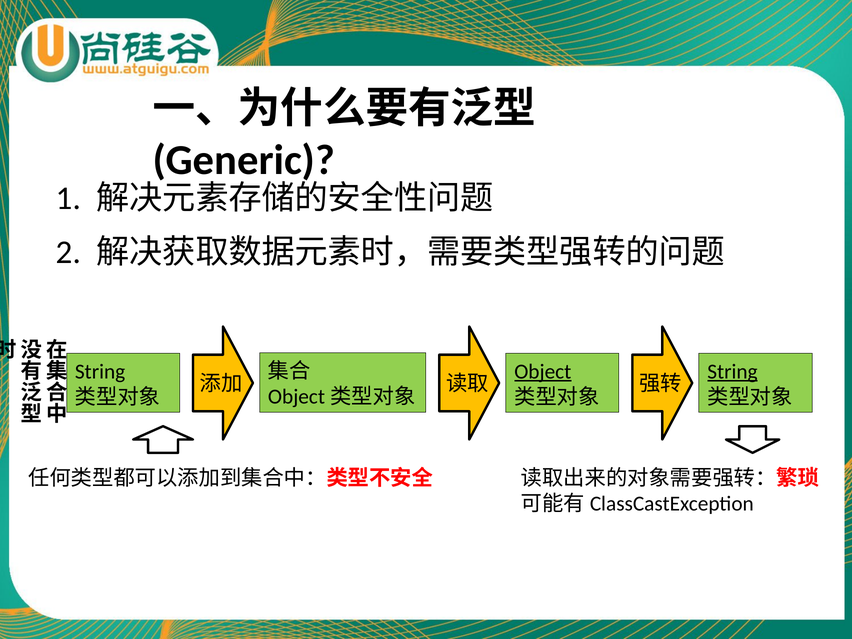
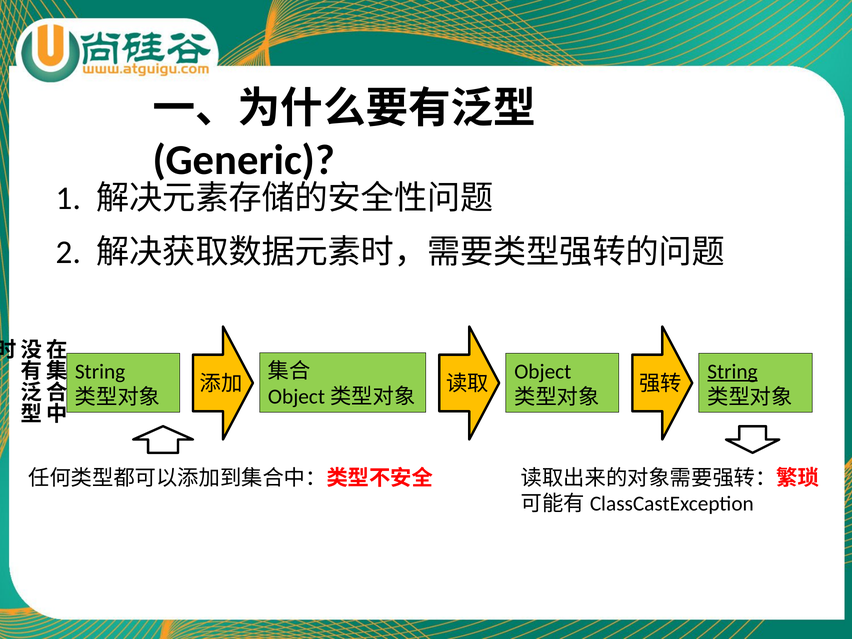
Object underline: present -> none (543, 371)
